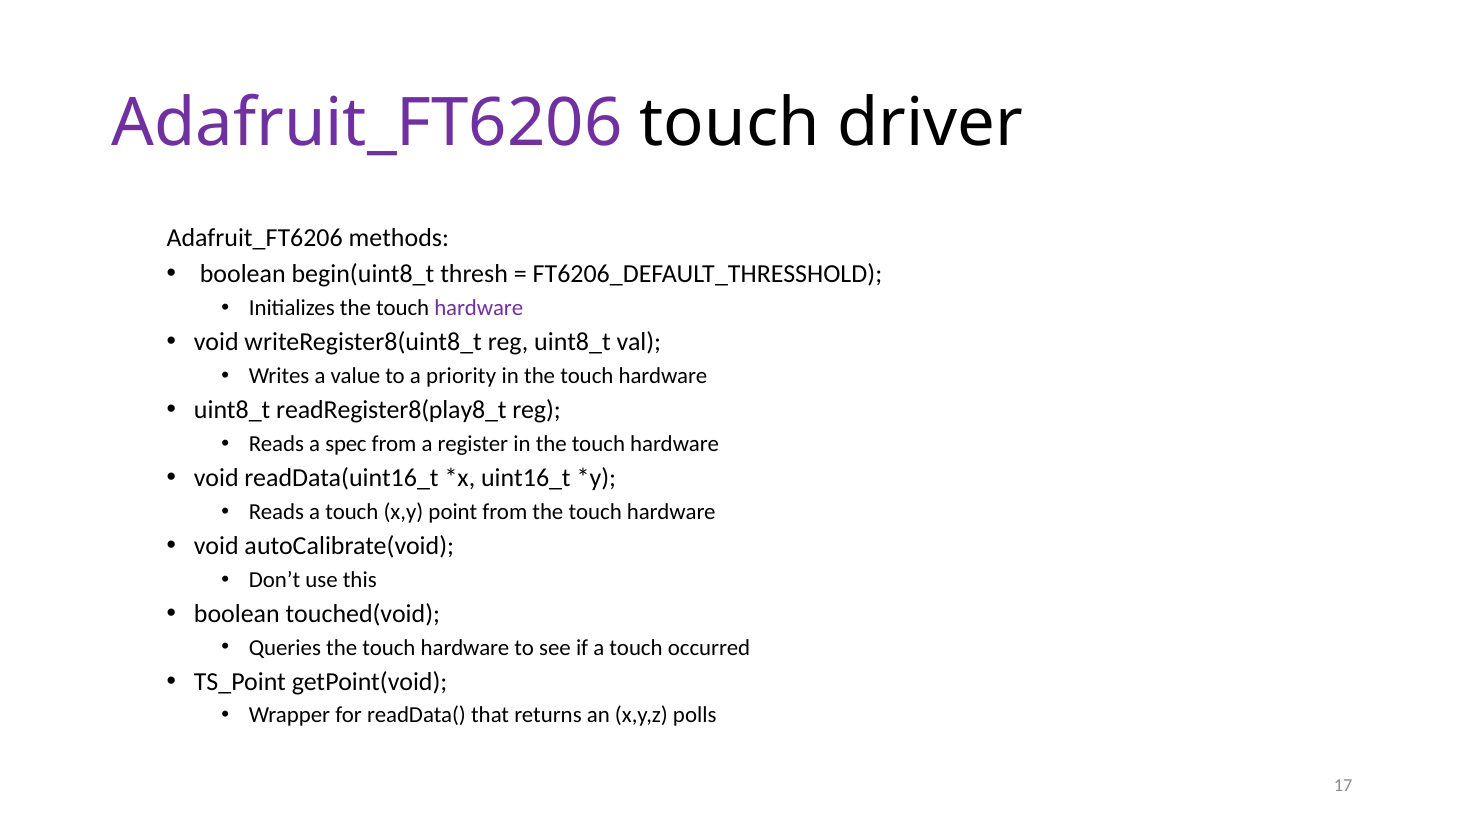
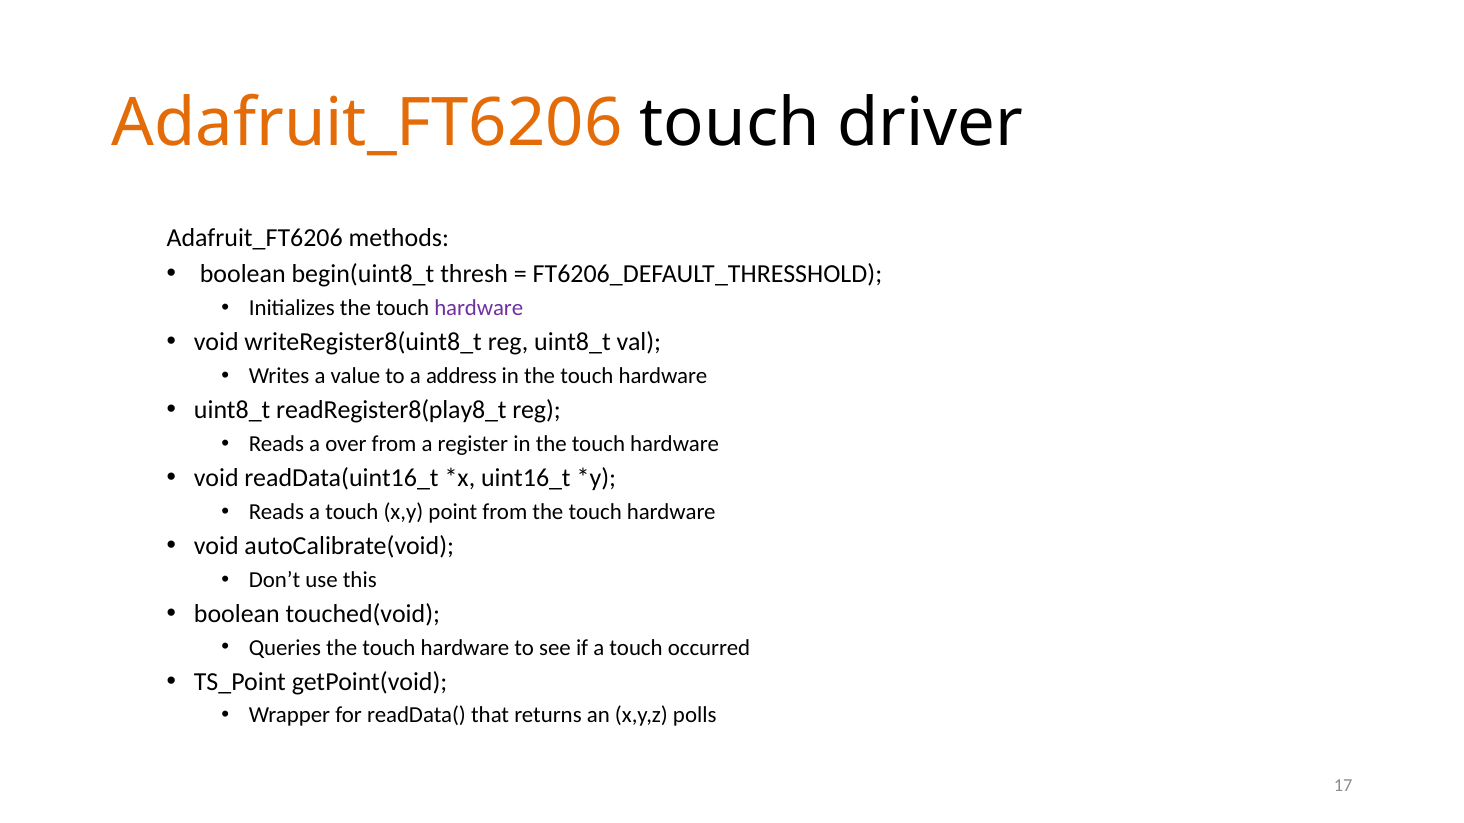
Adafruit_FT6206 colour: purple -> orange (367, 123)
priority: priority -> address (461, 376)
spec: spec -> over (346, 444)
